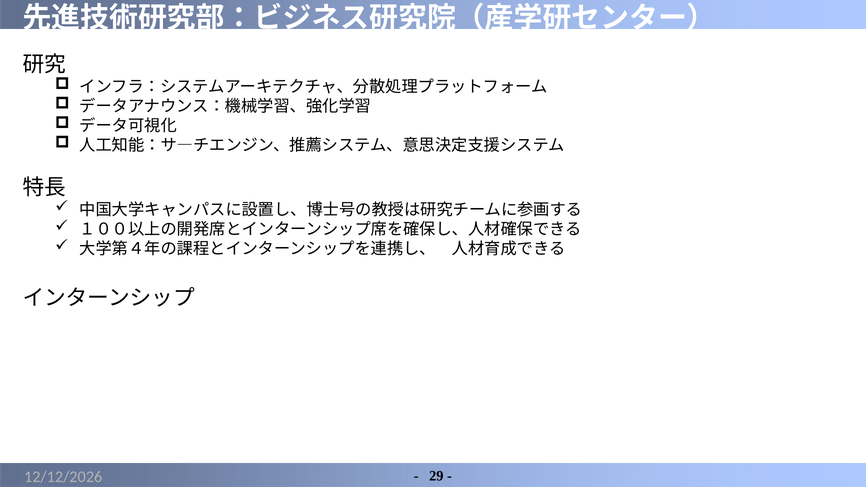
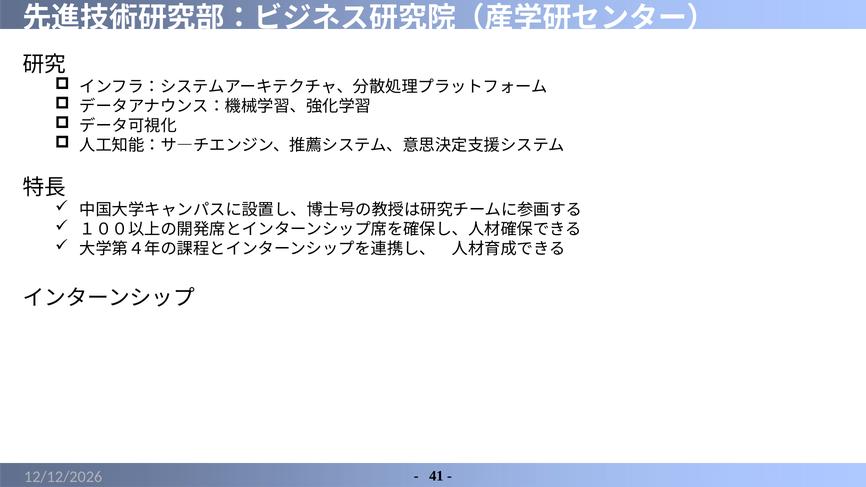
29: 29 -> 41 (436, 476)
